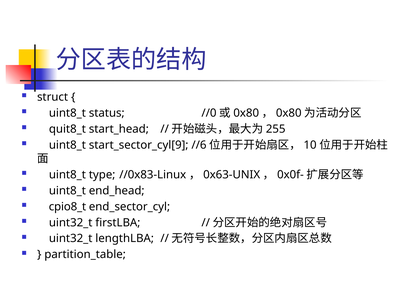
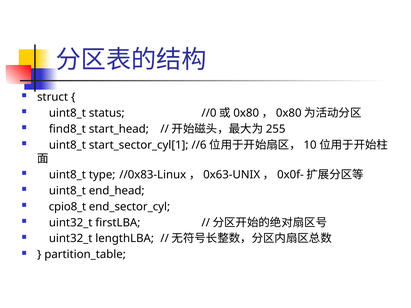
quit8_t: quit8_t -> find8_t (67, 129)
start_sector_cyl[9: start_sector_cyl[9 -> start_sector_cyl[1 (139, 145)
